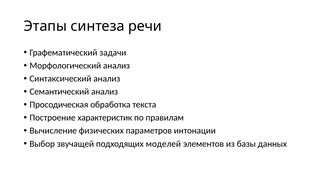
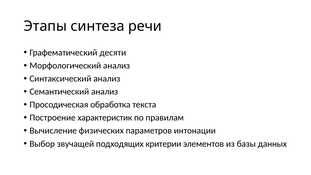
задачи: задачи -> десяти (113, 53)
моделей: моделей -> критерии (163, 144)
